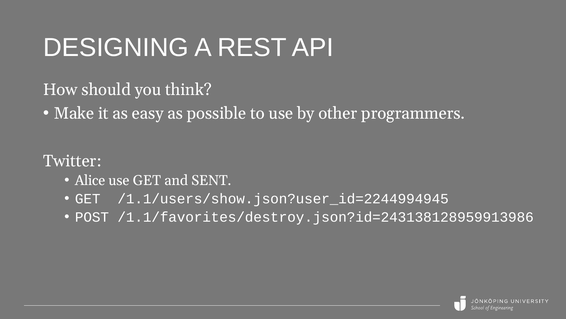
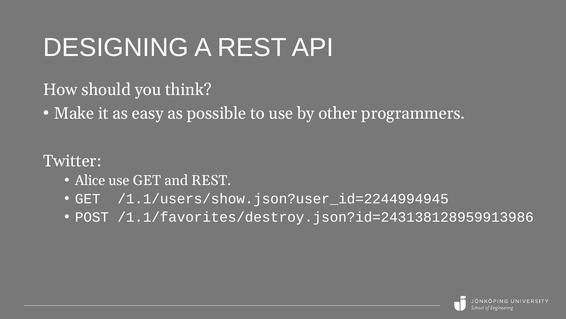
and SENT: SENT -> REST (211, 180)
